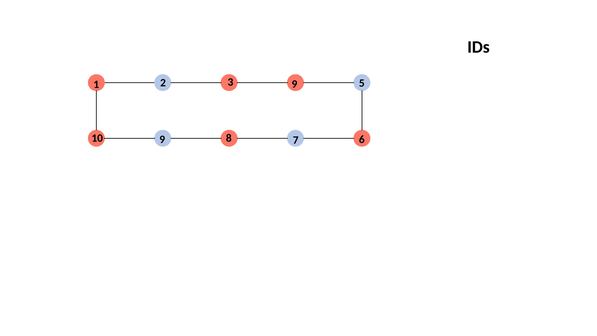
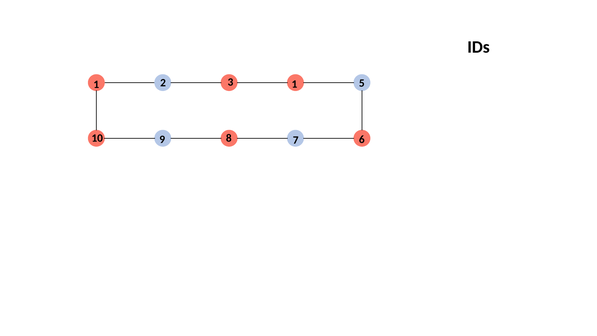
3 9: 9 -> 1 (294, 84)
